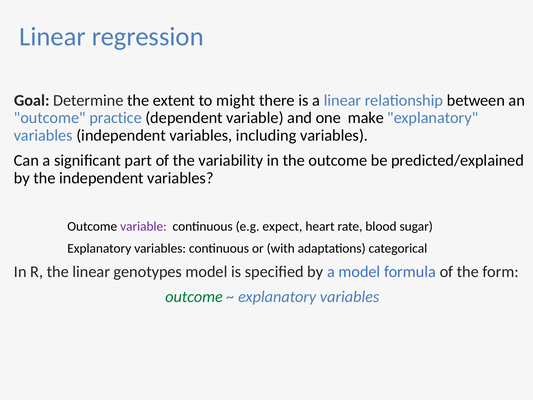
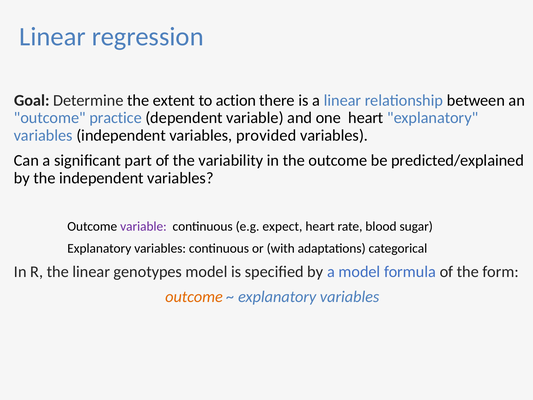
might: might -> action (236, 100)
one make: make -> heart (366, 118)
including: including -> provided (266, 135)
outcome colour: green -> orange (194, 297)
